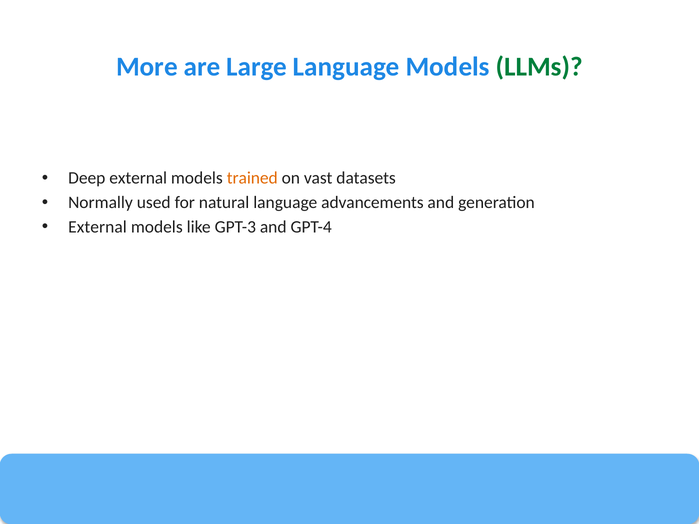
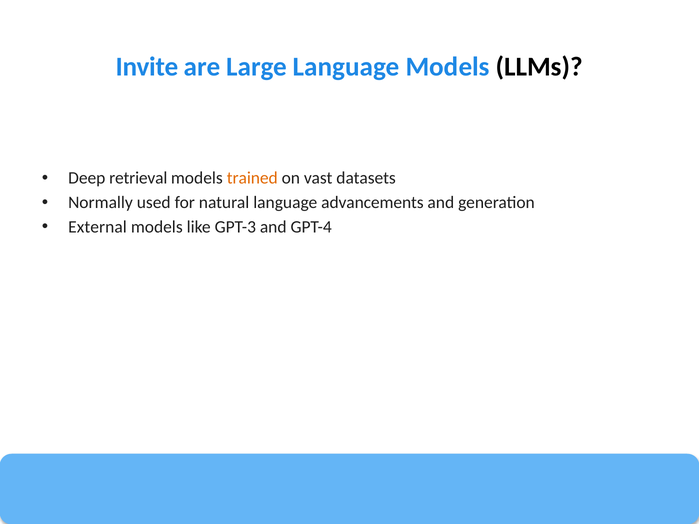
More: More -> Invite (147, 67)
LLMs colour: green -> black (539, 67)
Deep external: external -> retrieval (138, 178)
